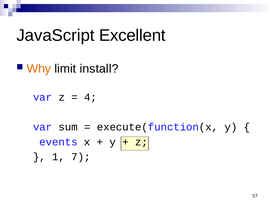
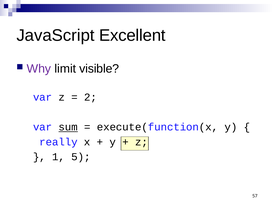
Why colour: orange -> purple (39, 69)
install: install -> visible (99, 69)
4: 4 -> 2 (90, 98)
sum underline: none -> present (68, 127)
events: events -> really (59, 142)
7: 7 -> 5 (81, 157)
